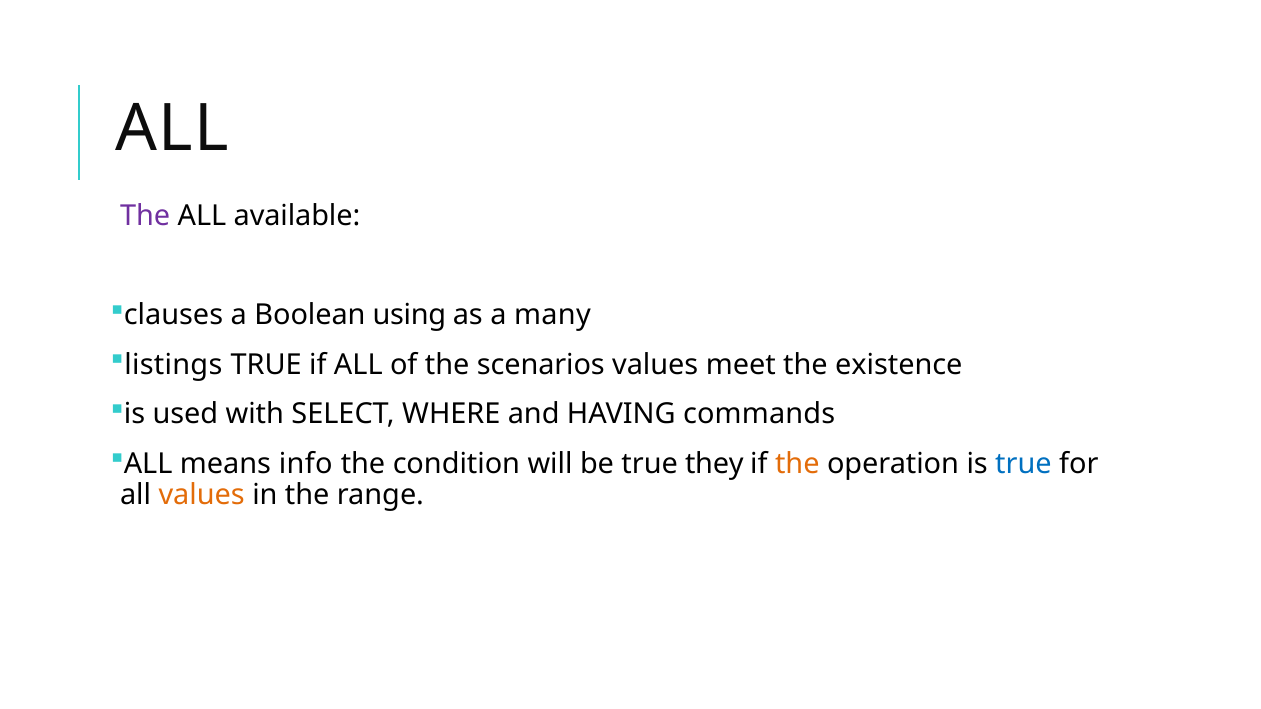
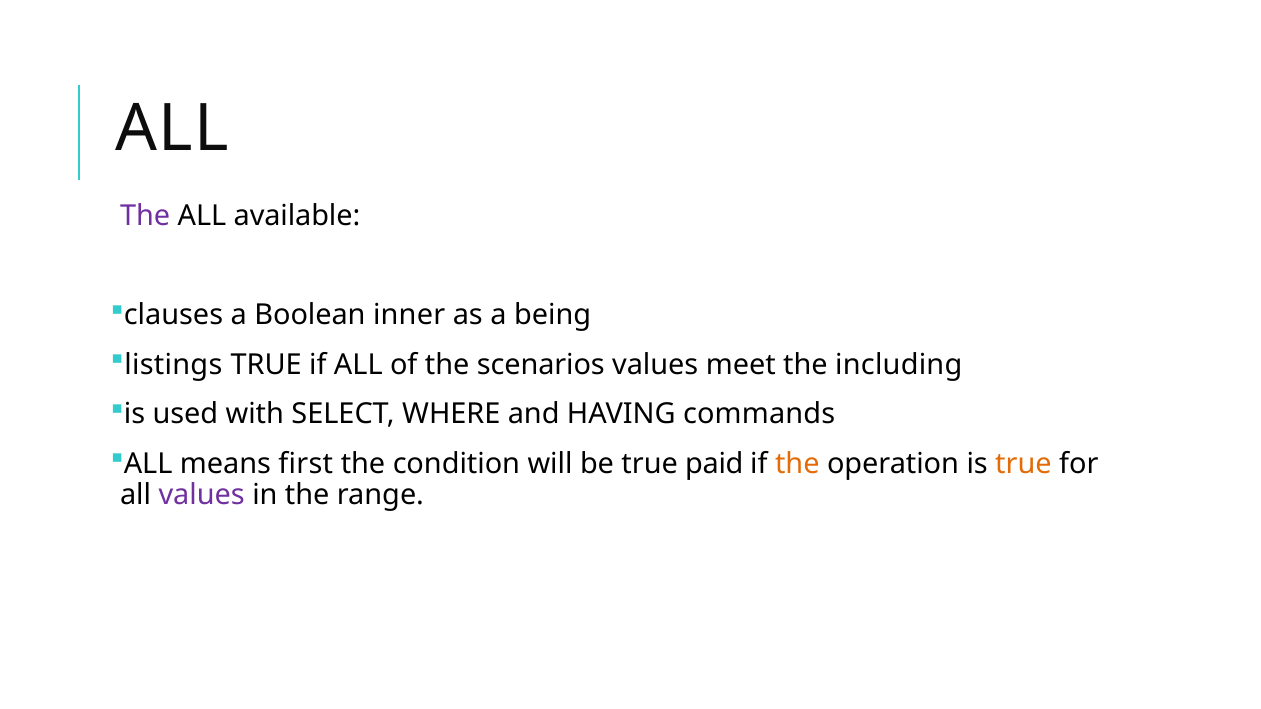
using: using -> inner (409, 315)
many: many -> being (553, 315)
existence: existence -> including (899, 365)
info: info -> first (306, 464)
they: they -> paid (714, 464)
true colour: blue -> orange (1023, 464)
values colour: orange -> purple (202, 495)
